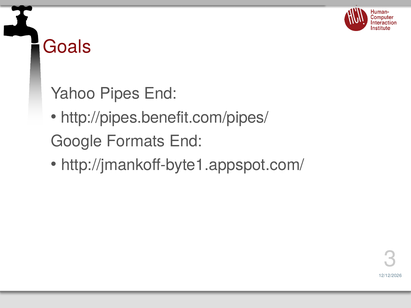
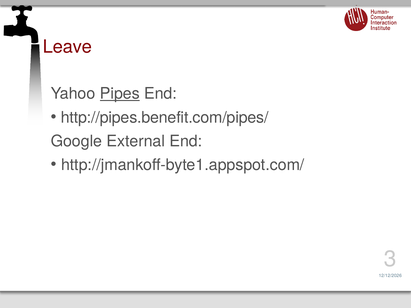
Goals: Goals -> Leave (67, 47)
Pipes underline: none -> present (120, 94)
Formats: Formats -> External (136, 141)
